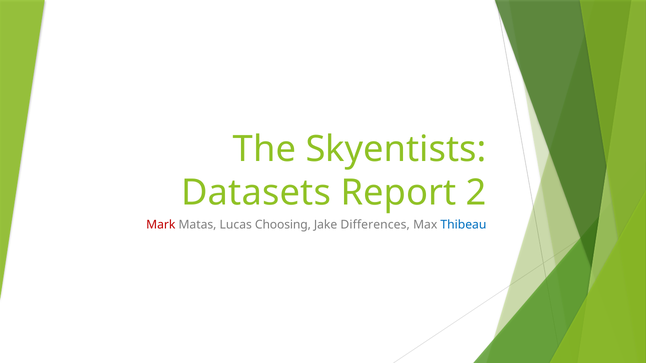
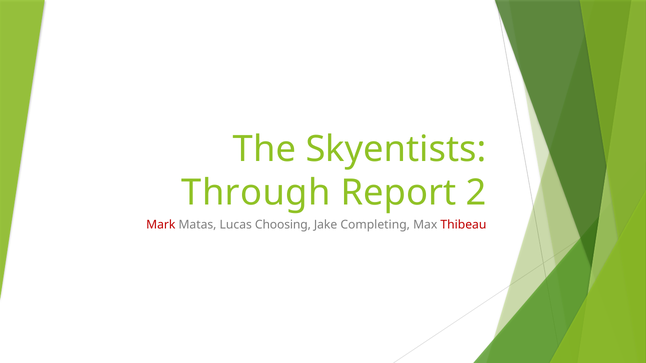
Datasets: Datasets -> Through (256, 193)
Differences: Differences -> Completing (375, 225)
Thibeau colour: blue -> red (463, 225)
